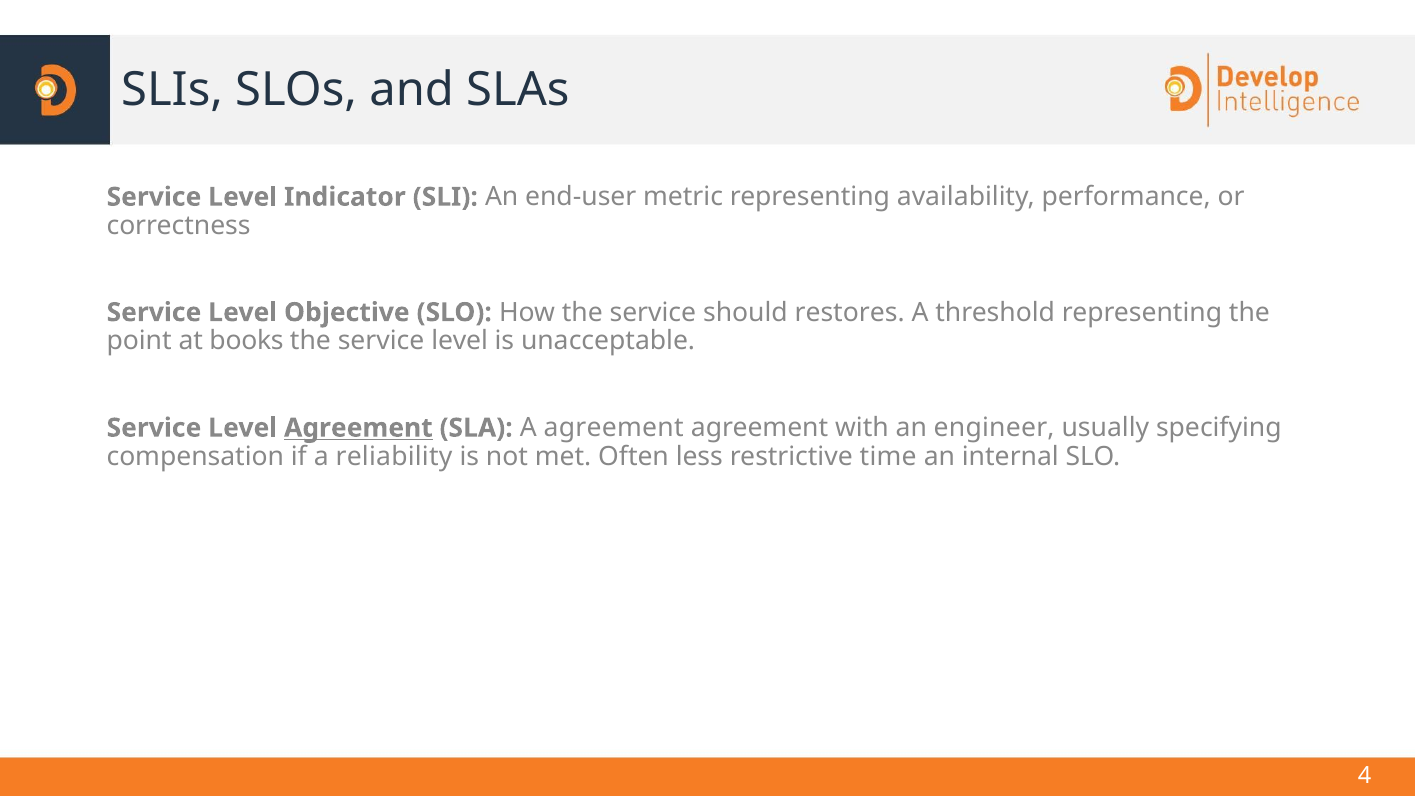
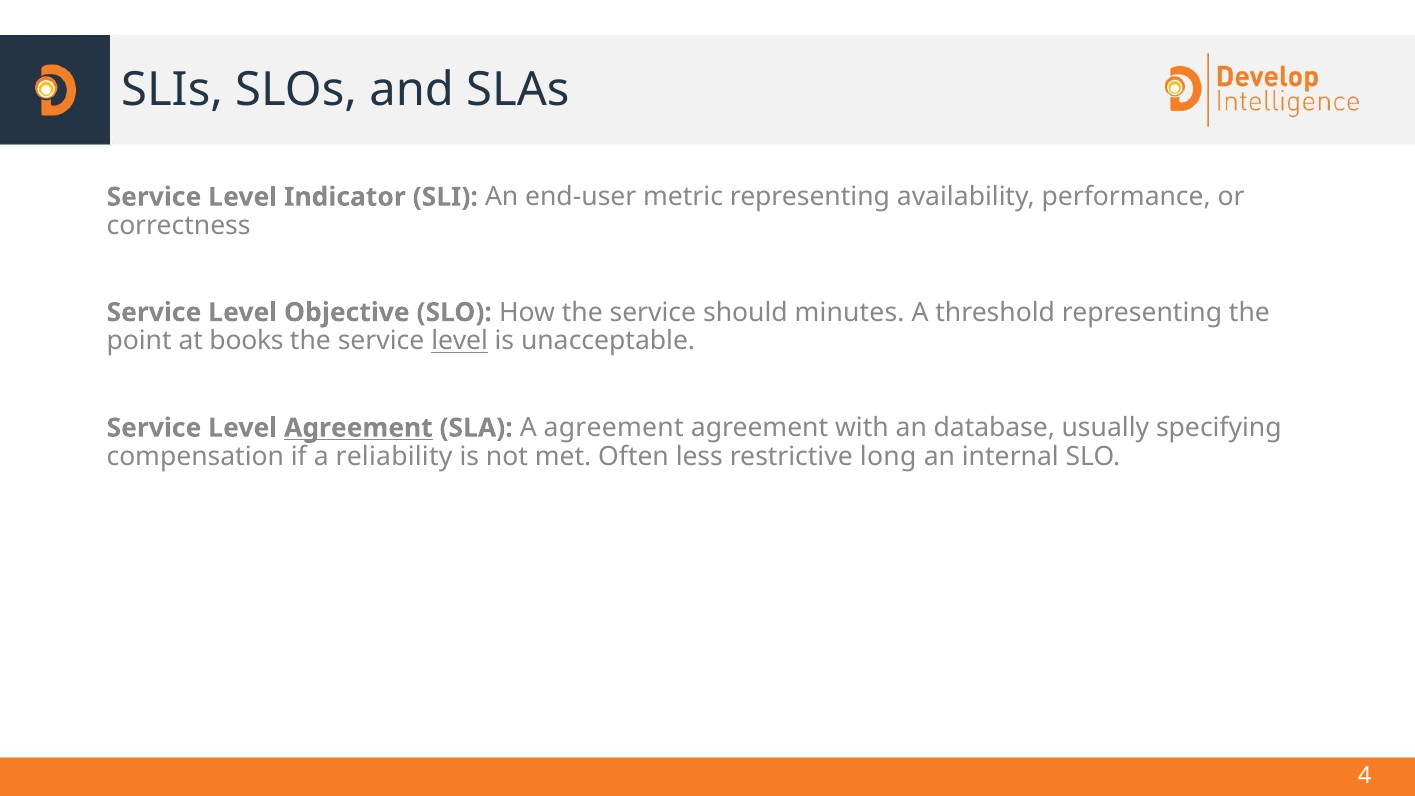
restores: restores -> minutes (850, 312)
level underline: none -> present (460, 341)
engineer: engineer -> database (994, 428)
time: time -> long (888, 457)
